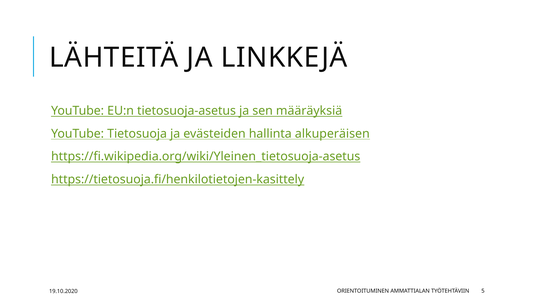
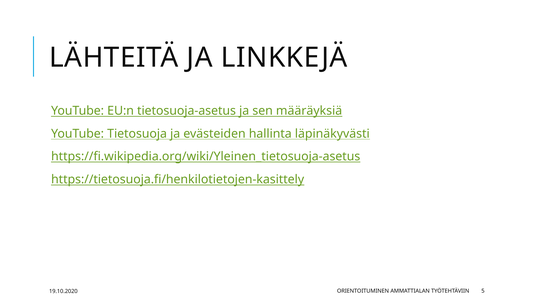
alkuperäisen: alkuperäisen -> läpinäkyvästi (332, 134)
